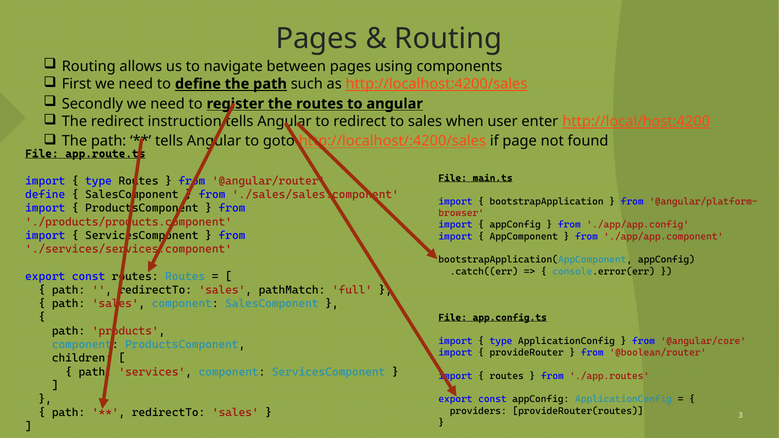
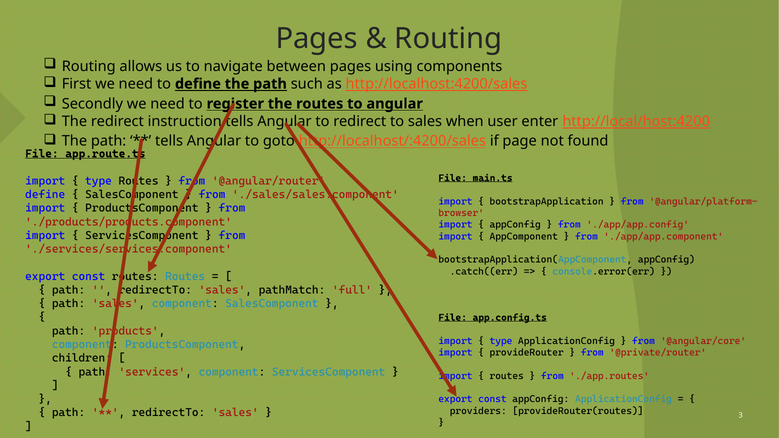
@boolean/router: @boolean/router -> @private/router (658, 353)
